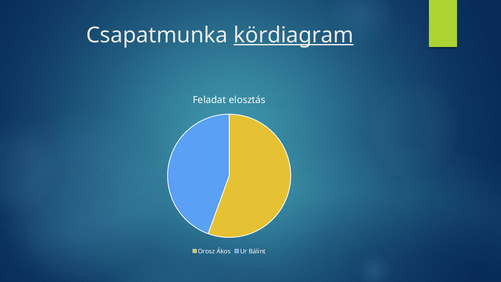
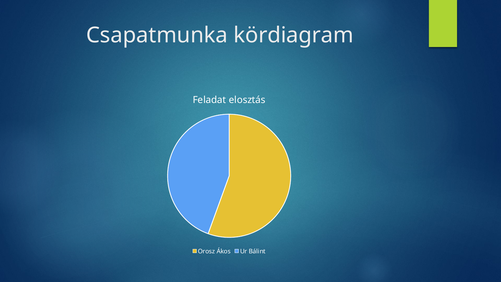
kördiagram underline: present -> none (294, 35)
